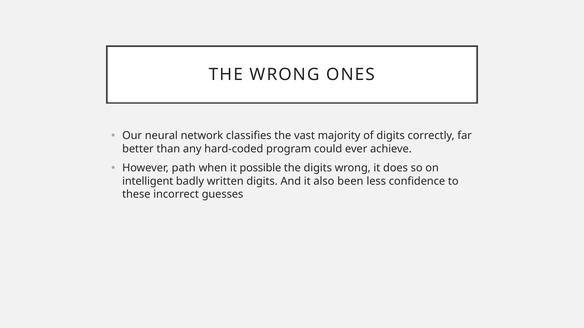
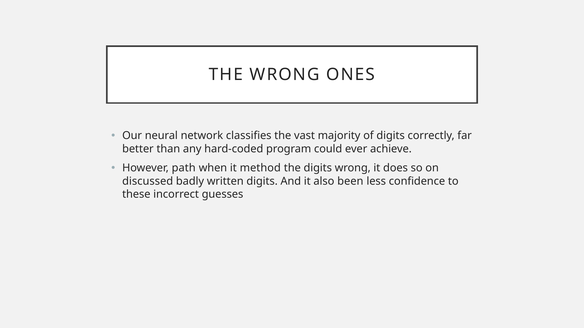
possible: possible -> method (260, 168)
intelligent: intelligent -> discussed (148, 181)
